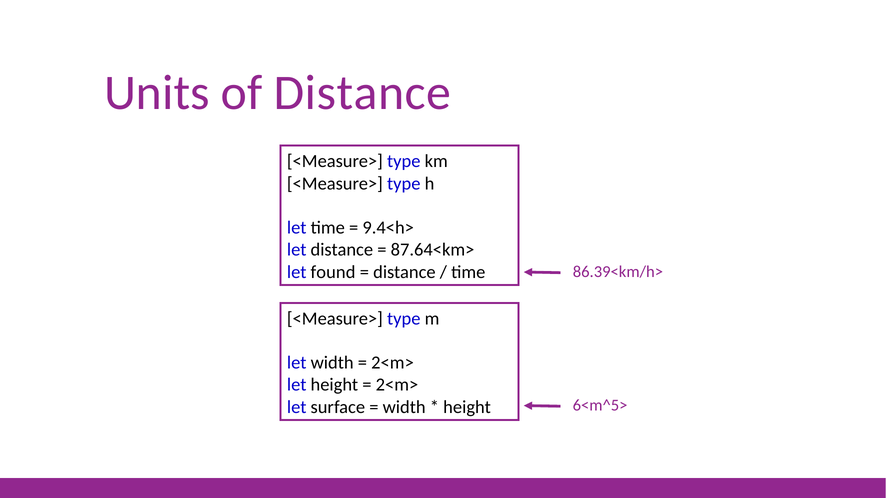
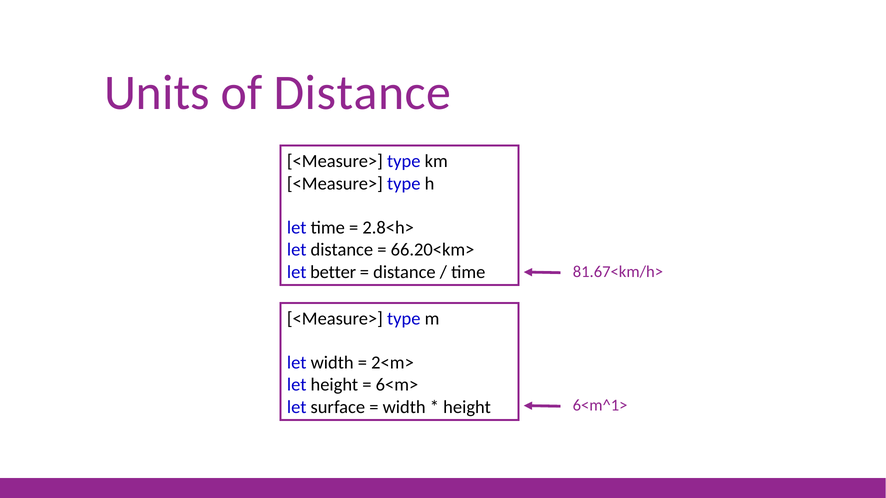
9.4<h>: 9.4<h> -> 2.8<h> (388, 228)
87.64<km>: 87.64<km> -> 66.20<km> (433, 250)
found: found -> better (333, 272)
86.39<km/h>: 86.39<km/h> -> 81.67<km/h> (618, 272)
2<m>: 2<m> -> 6<m> (397, 385)
6<m^5>: 6<m^5> -> 6<m^1> (600, 406)
